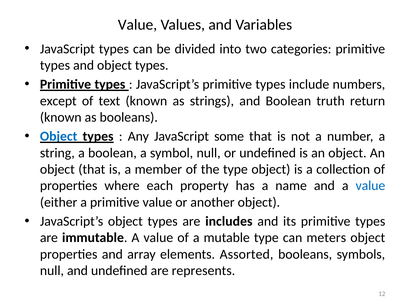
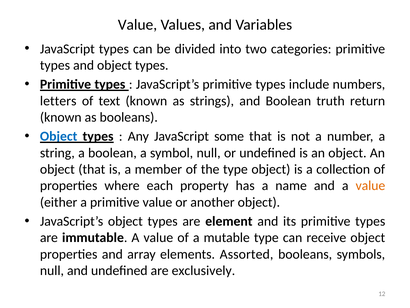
except: except -> letters (58, 101)
value colour: blue -> orange (370, 185)
includes: includes -> element (229, 221)
meters: meters -> receive (326, 237)
represents: represents -> exclusively (203, 270)
